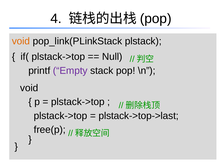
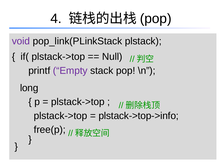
void colour: orange -> purple (21, 41)
void: void -> long (29, 88)
plstack->top->last: plstack->top->last -> plstack->top->info (139, 115)
